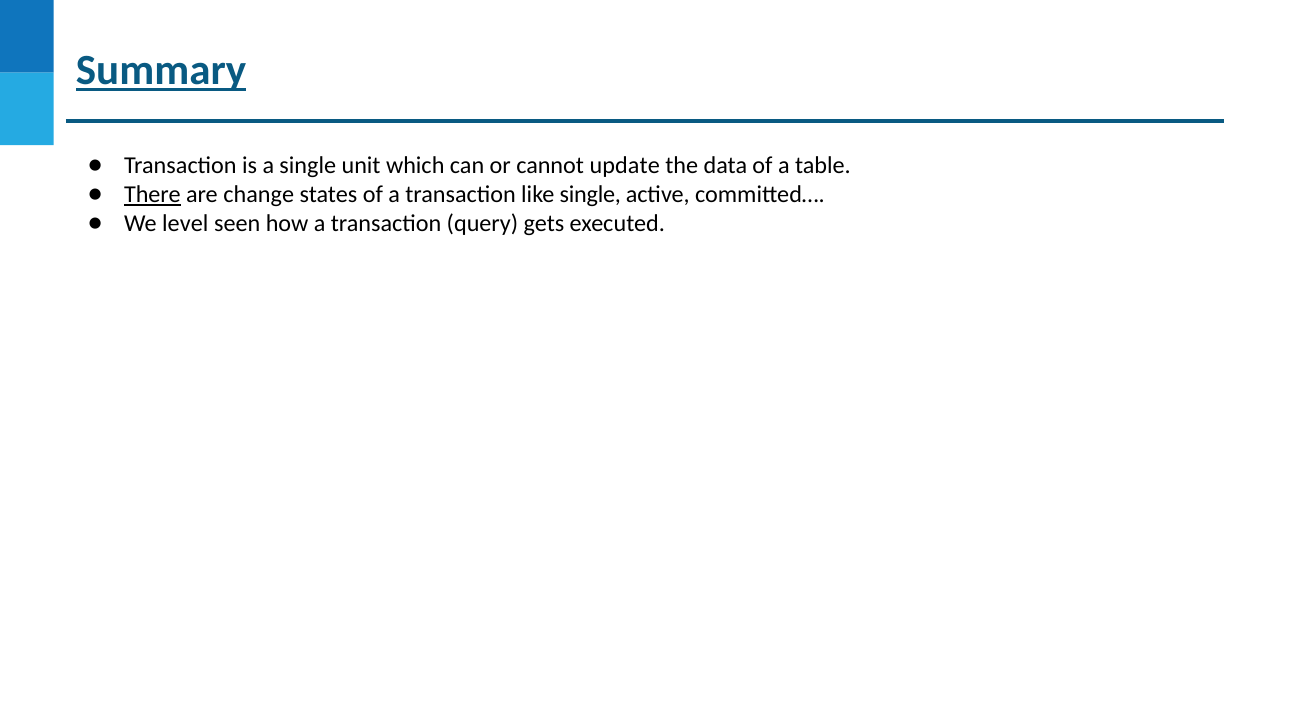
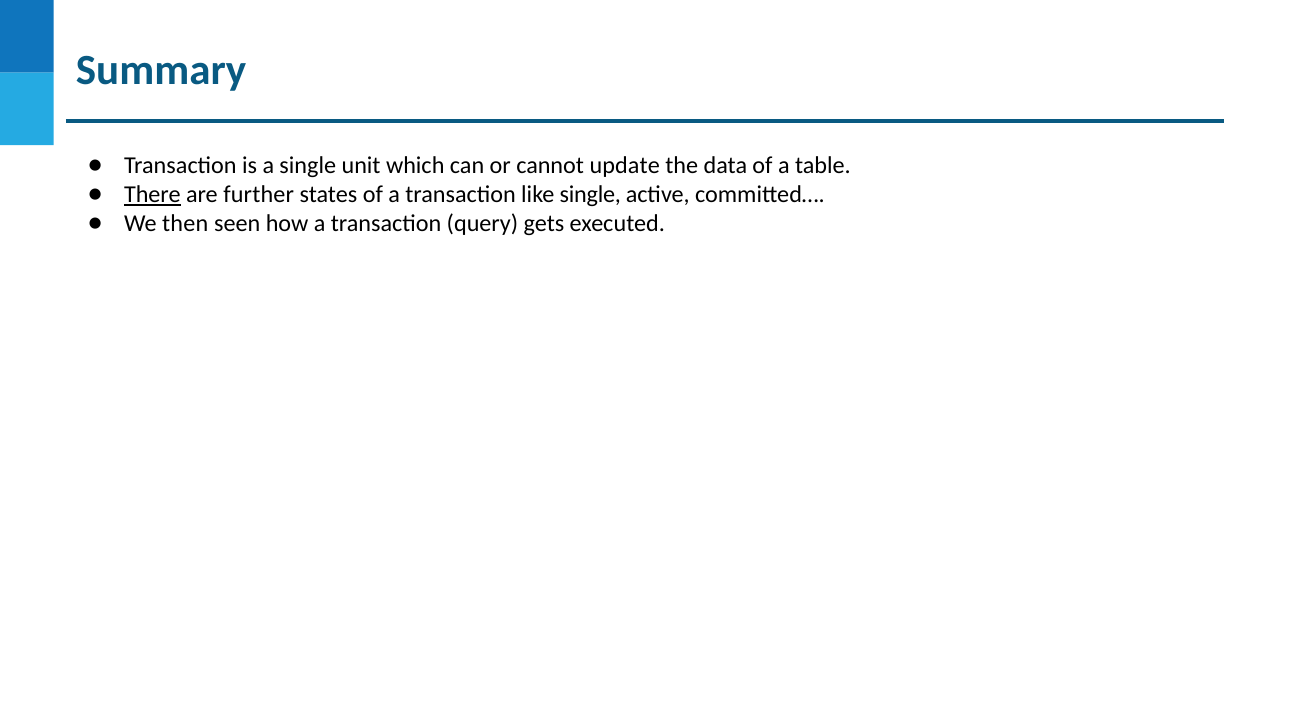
Summary underline: present -> none (161, 71)
change: change -> further (259, 195)
level: level -> then (185, 224)
